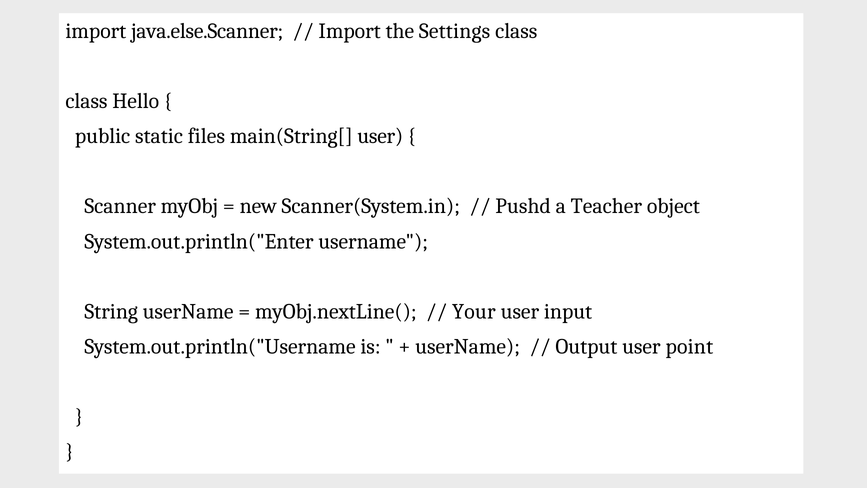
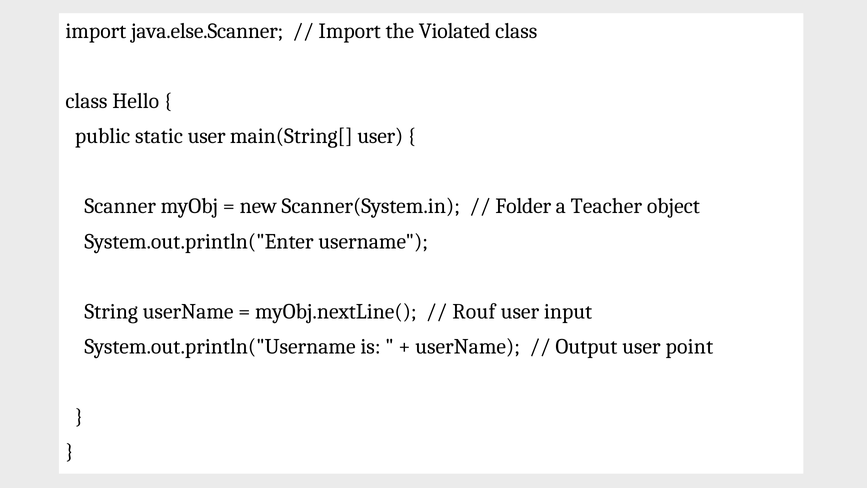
Settings: Settings -> Violated (455, 31)
static files: files -> user (207, 136)
Pushd: Pushd -> Folder (523, 206)
Your: Your -> Rouf (474, 311)
